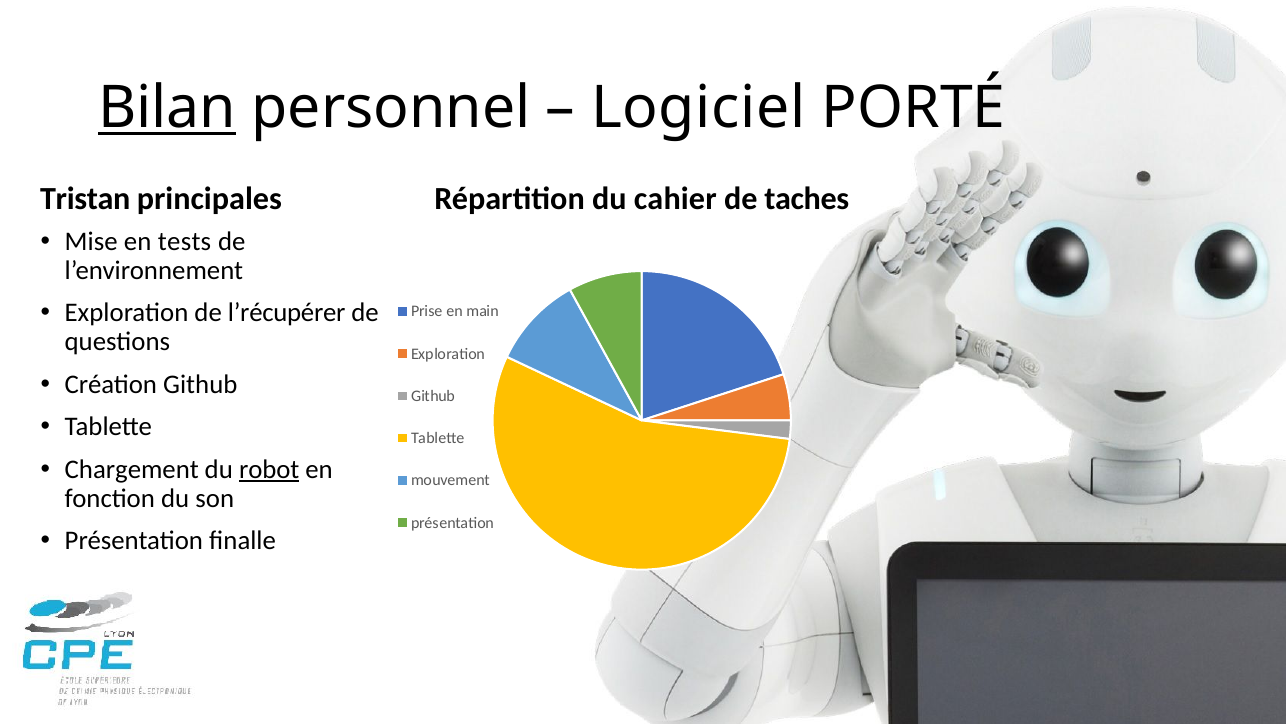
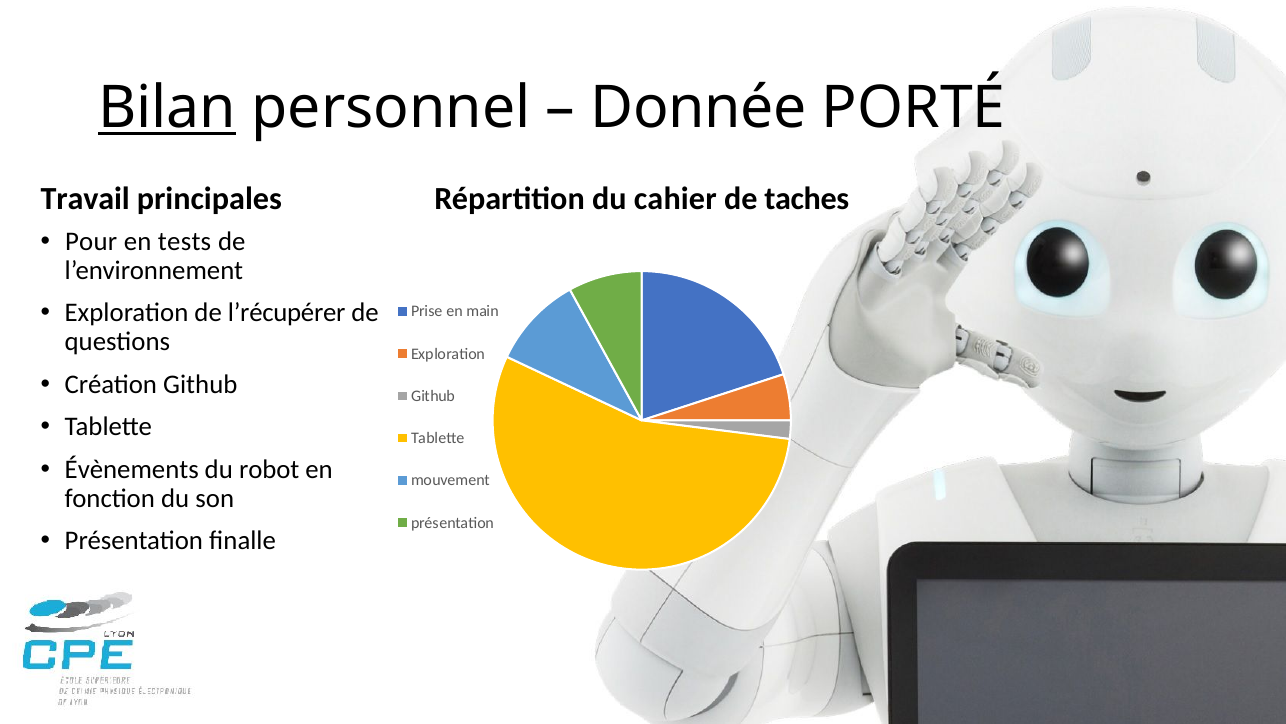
Logiciel: Logiciel -> Donnée (699, 108)
Tristan: Tristan -> Travail (85, 198)
Mise: Mise -> Pour (91, 241)
Chargement: Chargement -> Évènements (132, 469)
robot underline: present -> none (269, 469)
